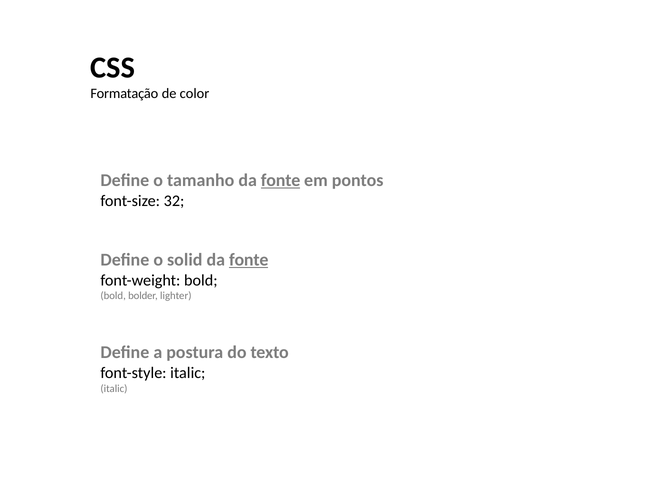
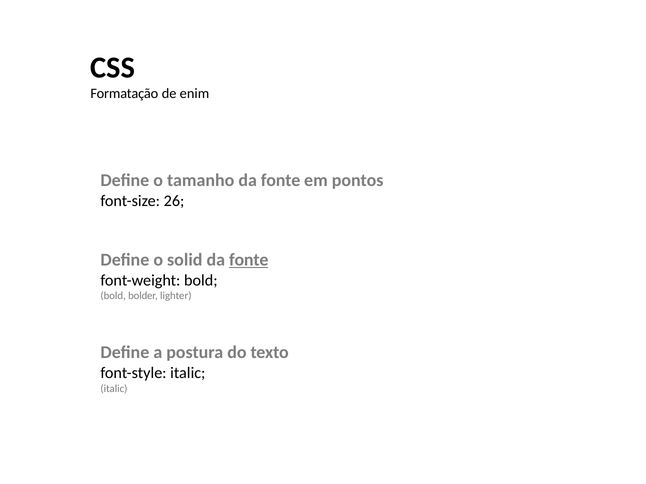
color: color -> enim (194, 94)
fonte underline: present -> none (281, 180)
32: 32 -> 26 (174, 201)
